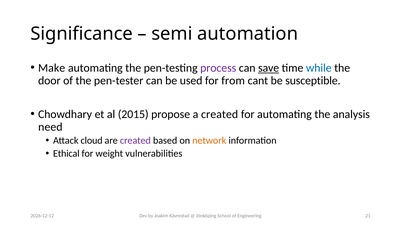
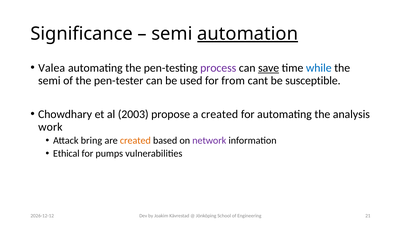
automation underline: none -> present (248, 34)
Make: Make -> Valea (52, 68)
door: door -> semi (49, 80)
2015: 2015 -> 2003 (133, 114)
need: need -> work (50, 127)
cloud: cloud -> bring (91, 140)
created colour: purple -> orange (135, 140)
network colour: orange -> purple (209, 140)
weight: weight -> pumps (109, 153)
